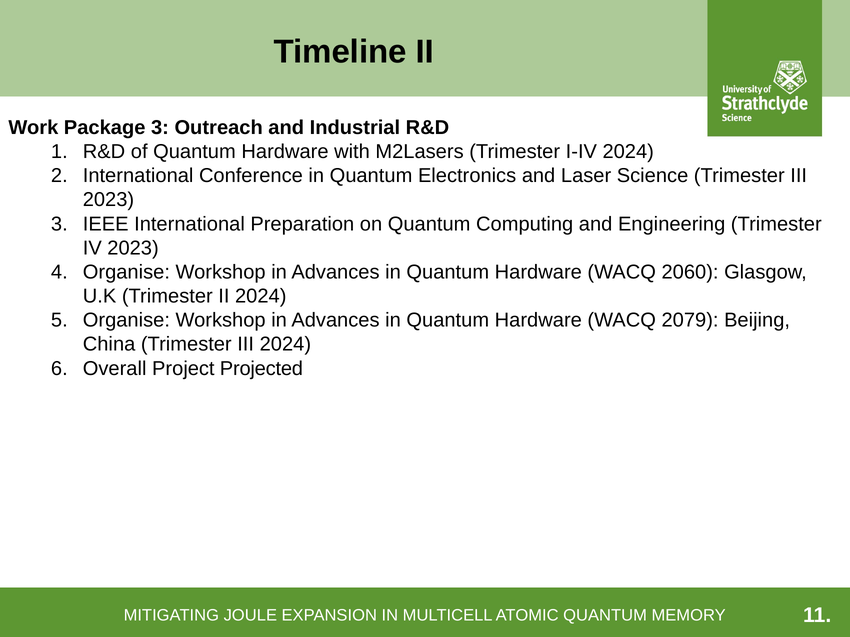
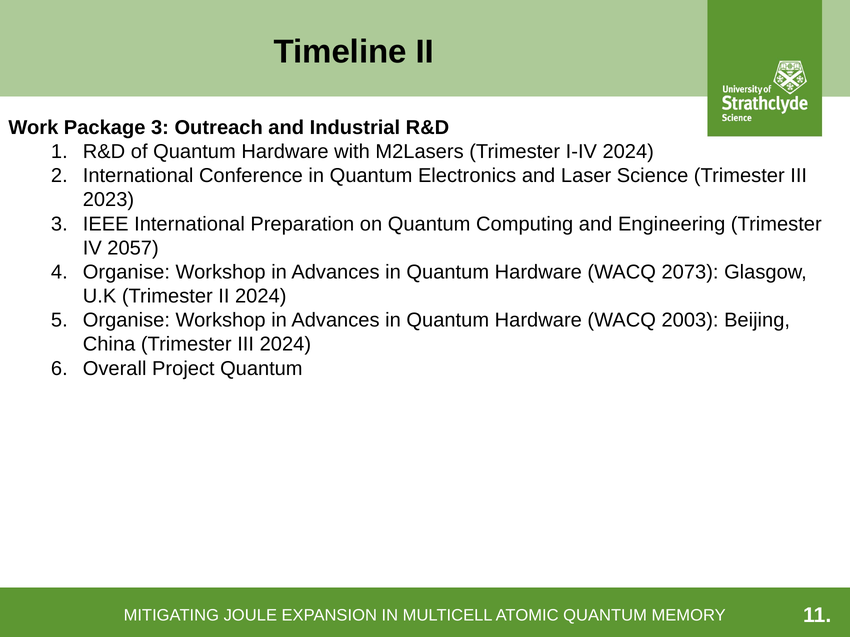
IV 2023: 2023 -> 2057 (133, 248)
2060: 2060 -> 2073 (690, 272)
2079: 2079 -> 2003 (690, 320)
Project Projected: Projected -> Quantum (261, 369)
